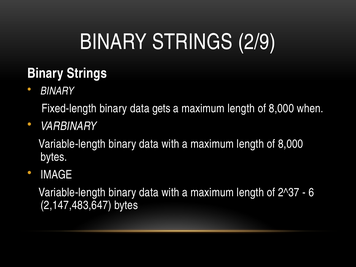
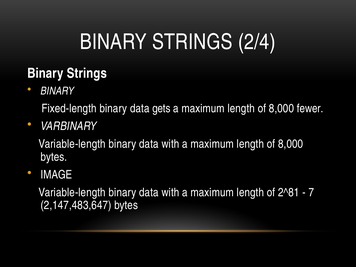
2/9: 2/9 -> 2/4 (257, 42)
when: when -> fewer (310, 108)
2^37: 2^37 -> 2^81 (289, 192)
6: 6 -> 7 (311, 192)
